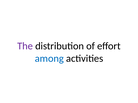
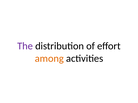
among colour: blue -> orange (49, 59)
